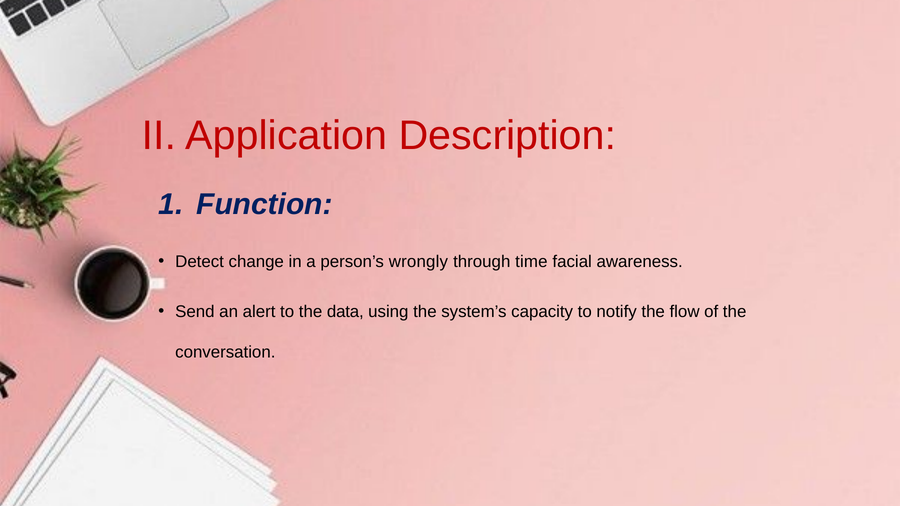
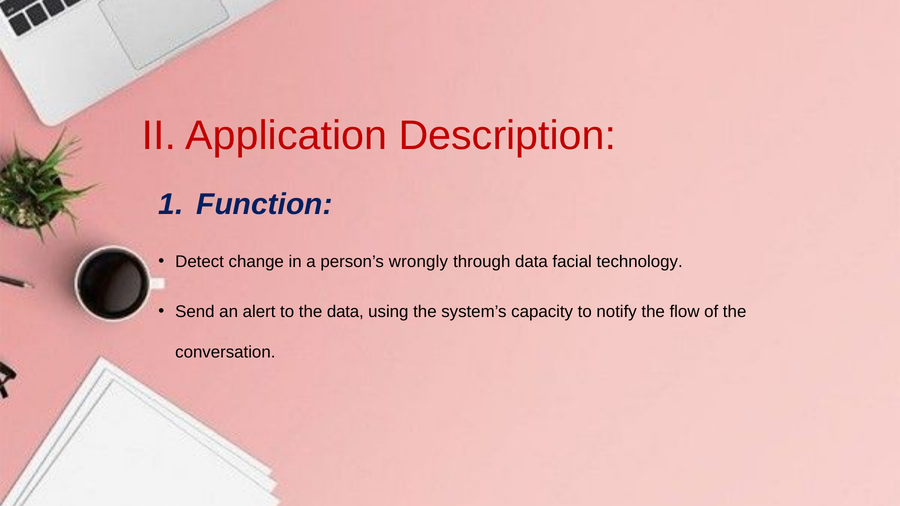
through time: time -> data (531, 262)
awareness: awareness -> technology (640, 262)
